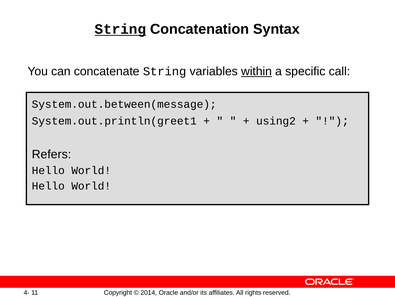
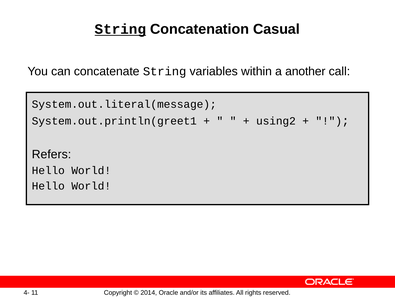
Syntax: Syntax -> Casual (276, 29)
within underline: present -> none (257, 71)
specific: specific -> another (305, 71)
System.out.between(message: System.out.between(message -> System.out.literal(message (124, 104)
